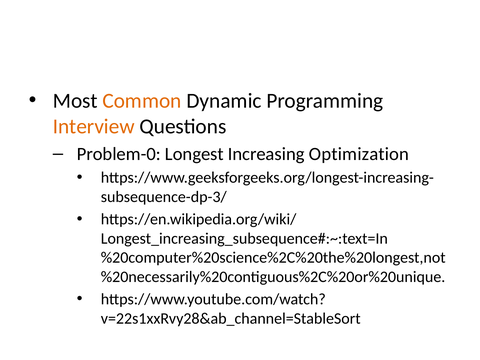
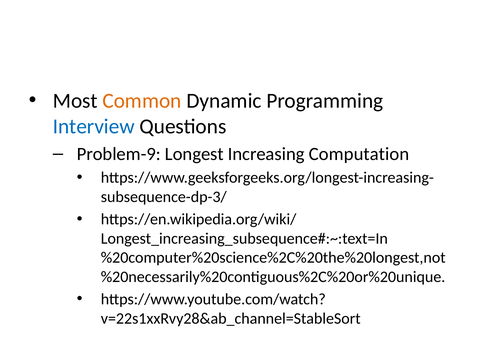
Interview colour: orange -> blue (94, 126)
Problem-0: Problem-0 -> Problem-9 (119, 154)
Optimization: Optimization -> Computation (359, 154)
